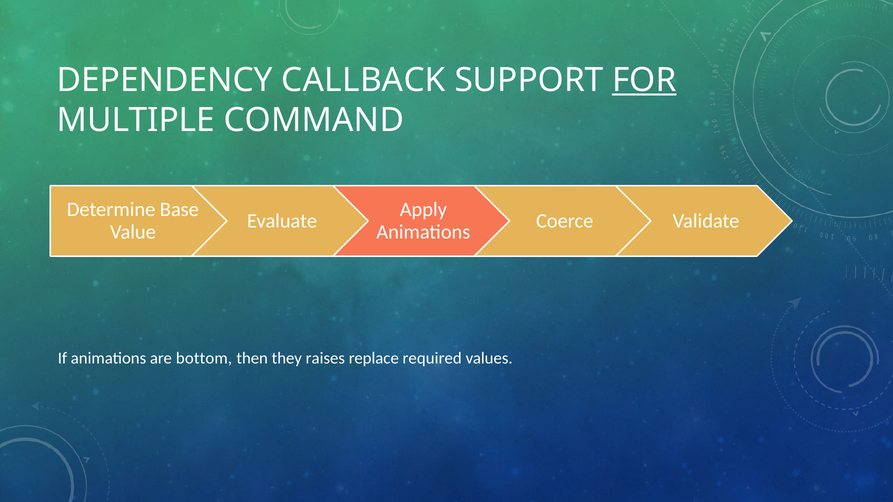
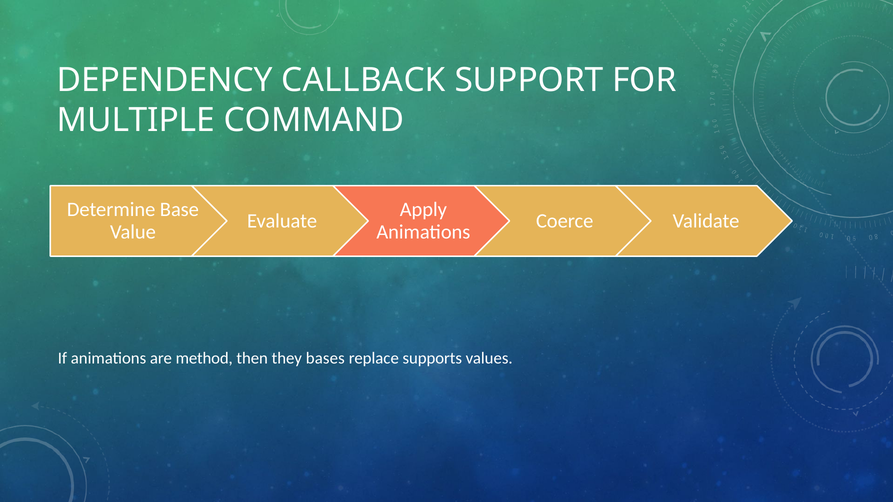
FOR underline: present -> none (644, 80)
bottom: bottom -> method (204, 359)
raises: raises -> bases (325, 359)
required: required -> supports (432, 359)
